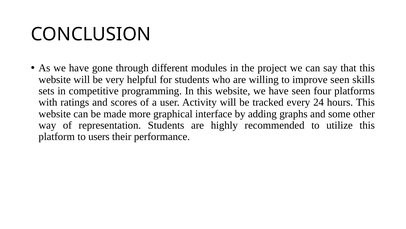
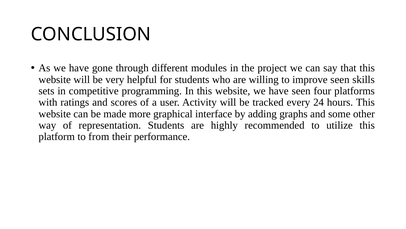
users: users -> from (99, 136)
